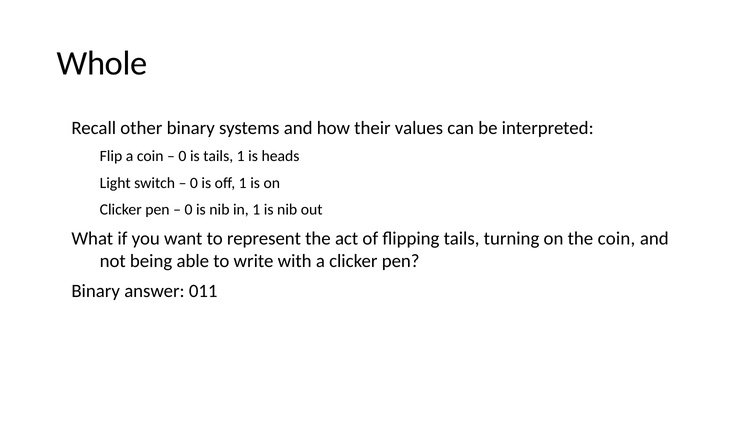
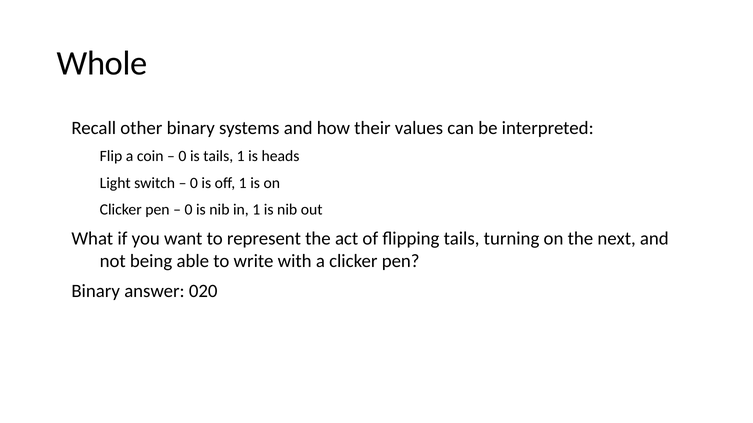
the coin: coin -> next (617, 239)
011: 011 -> 020 (203, 292)
